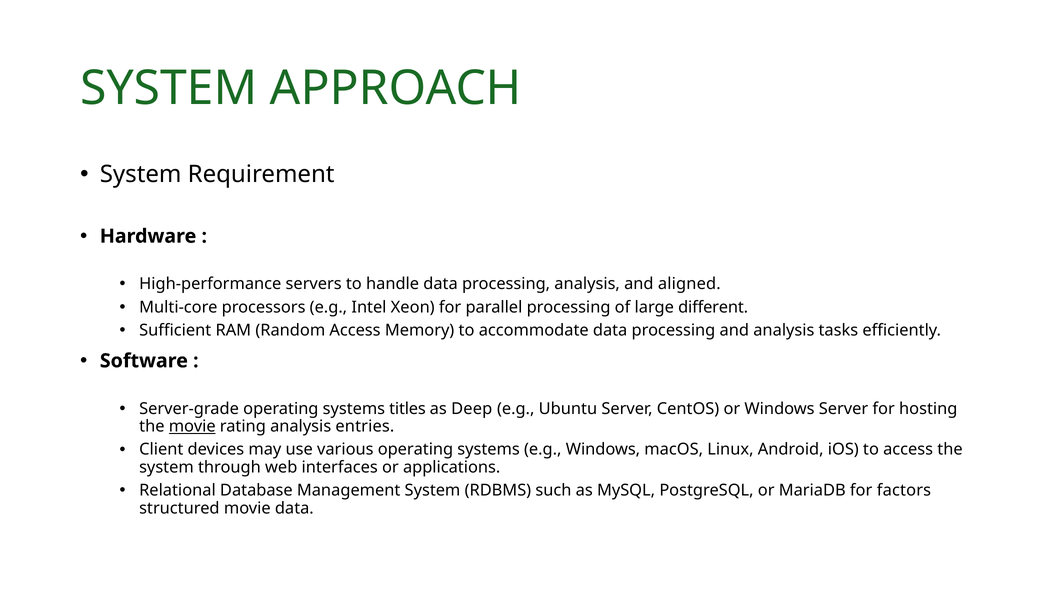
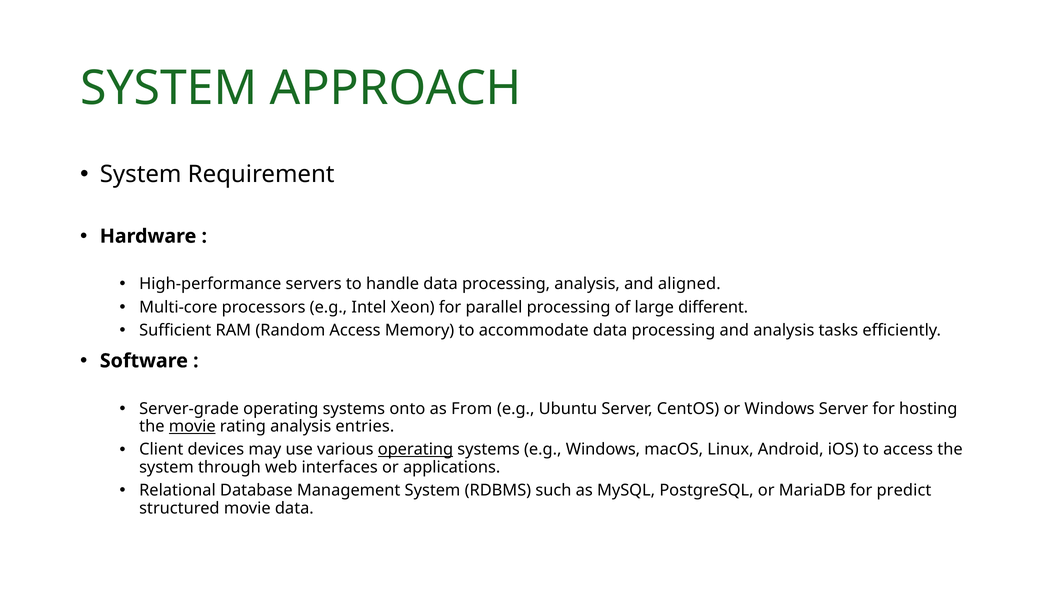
titles: titles -> onto (407, 409)
Deep: Deep -> From (472, 409)
operating underline: none -> present (415, 450)
factors: factors -> predict (904, 491)
